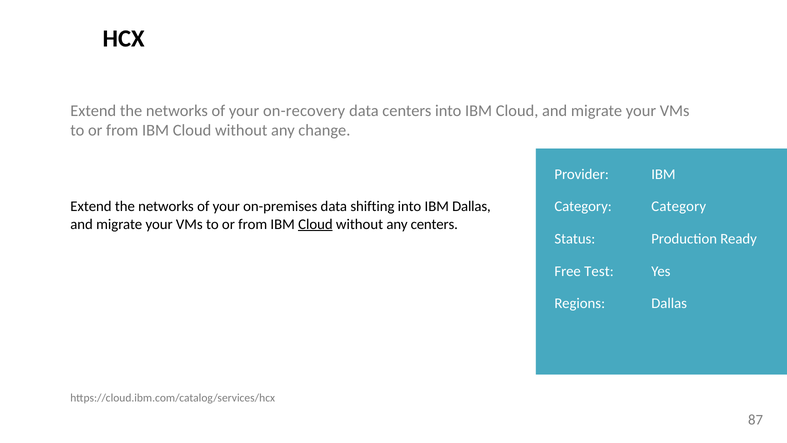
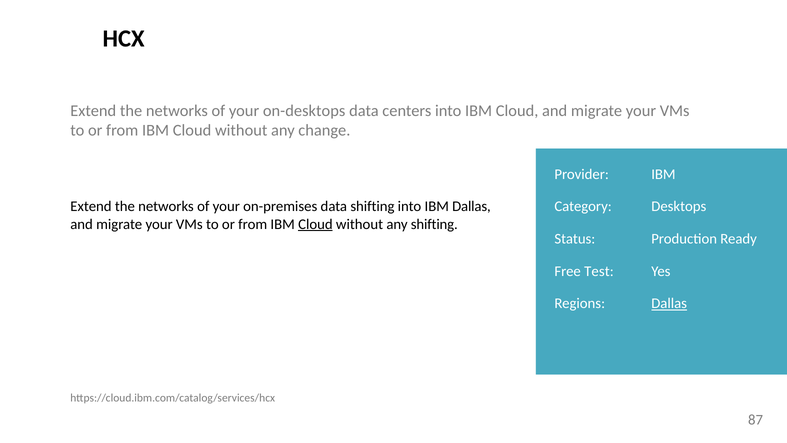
on-recovery: on-recovery -> on-desktops (304, 111)
Category Category: Category -> Desktops (679, 206)
any centers: centers -> shifting (434, 224)
Dallas underline: none -> present (669, 303)
